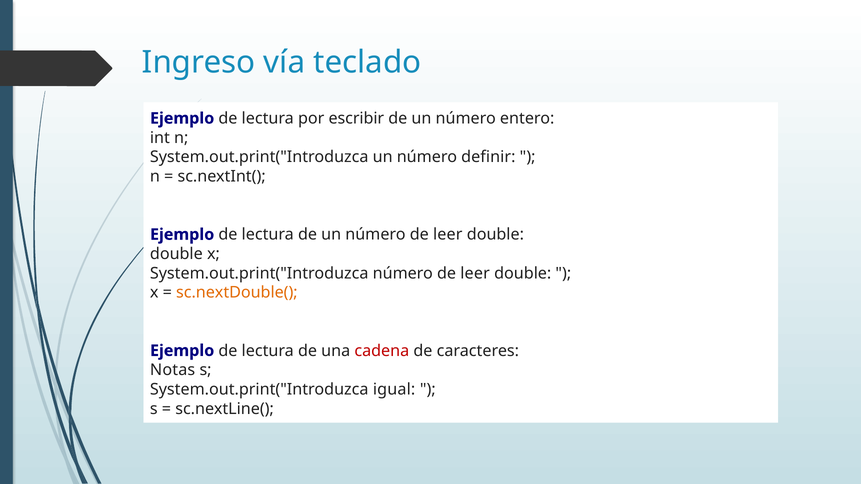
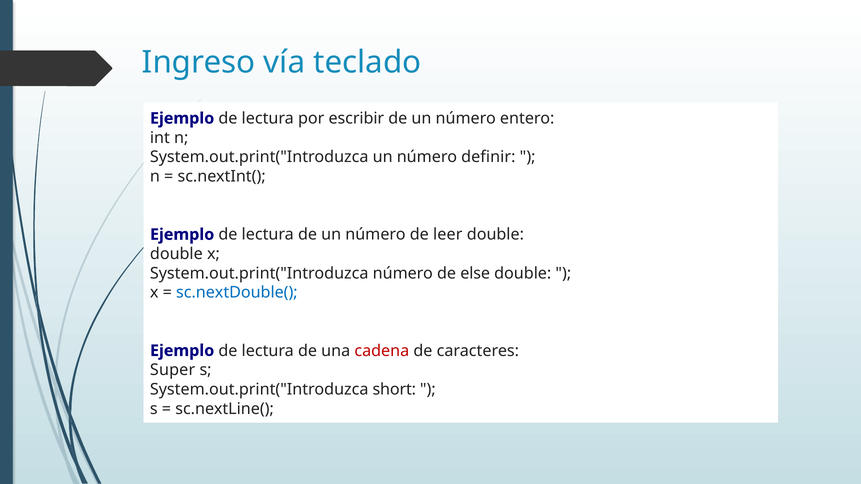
System.out.print("Introduzca número de leer: leer -> else (475, 273)
sc.nextDouble( colour: orange -> blue (237, 293)
Notas: Notas -> Super (173, 370)
igual: igual -> short (394, 390)
